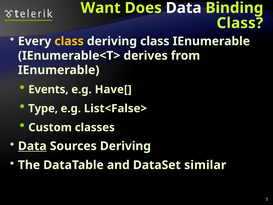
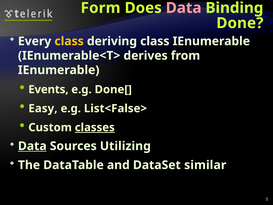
Want: Want -> Form (101, 8)
Data colour: white -> pink (184, 8)
Class: Class -> Done (240, 23)
Have[: Have[ -> Done[ (113, 89)
Type: Type -> Easy (43, 108)
classes underline: none -> present (95, 127)
Sources Deriving: Deriving -> Utilizing (125, 146)
